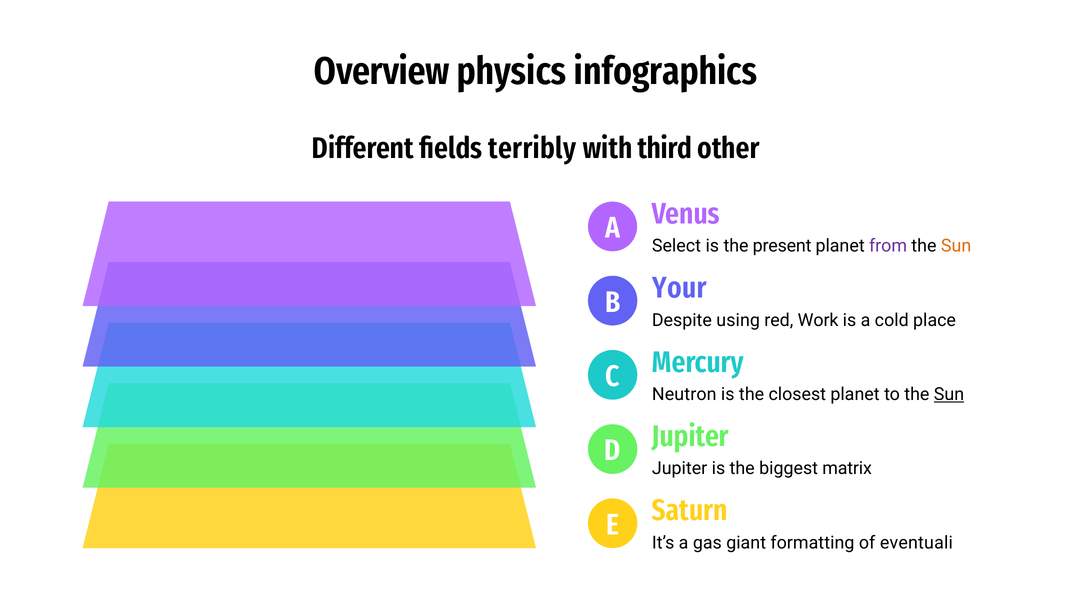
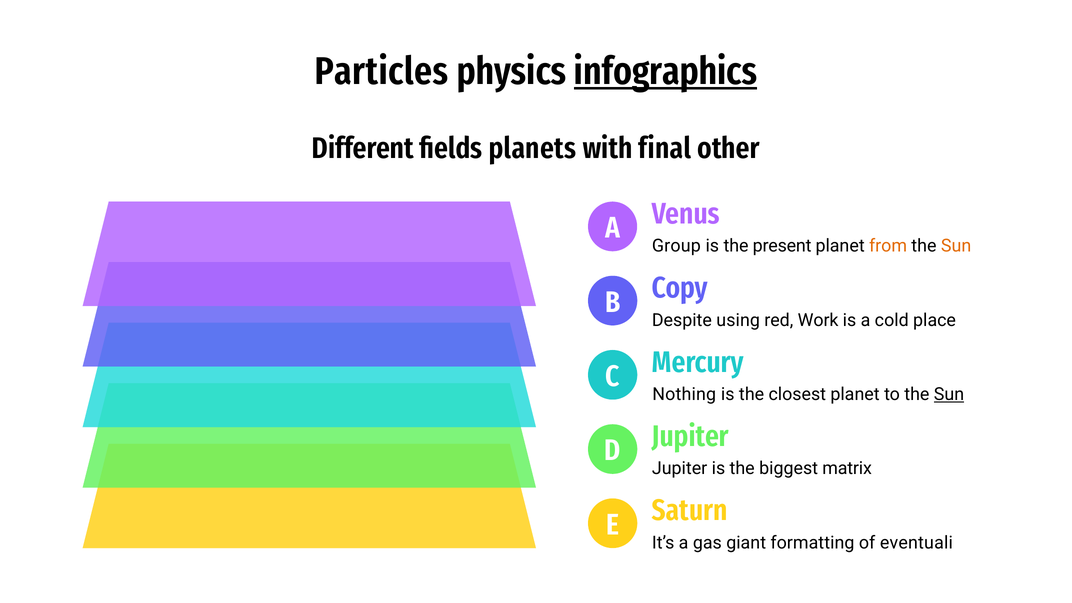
Overview: Overview -> Particles (381, 72)
infographics underline: none -> present (666, 72)
terribly: terribly -> planets (532, 148)
third: third -> final (665, 148)
Select: Select -> Group (676, 246)
from colour: purple -> orange (888, 246)
Your: Your -> Copy (680, 288)
Neutron: Neutron -> Nothing (684, 394)
